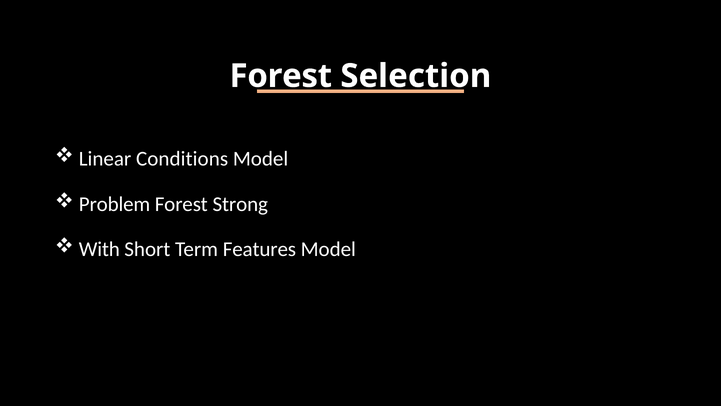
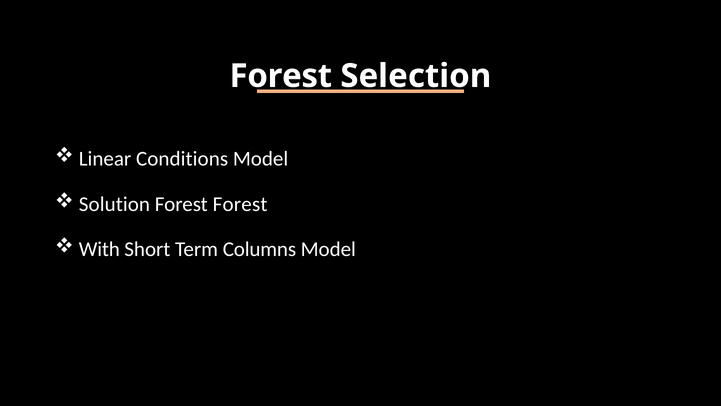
Problem: Problem -> Solution (114, 204)
Forest Strong: Strong -> Forest (240, 204)
Features: Features -> Columns (259, 249)
